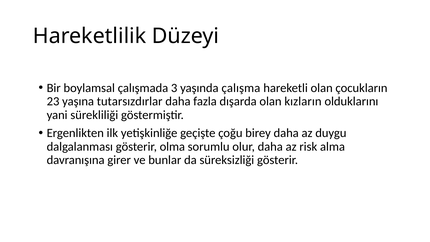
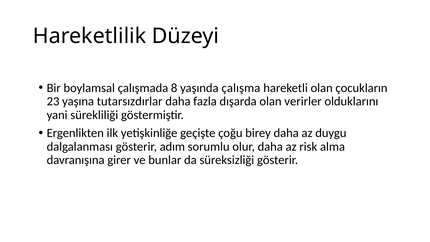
3: 3 -> 8 (174, 88)
kızların: kızların -> verirler (303, 101)
olma: olma -> adım (172, 147)
